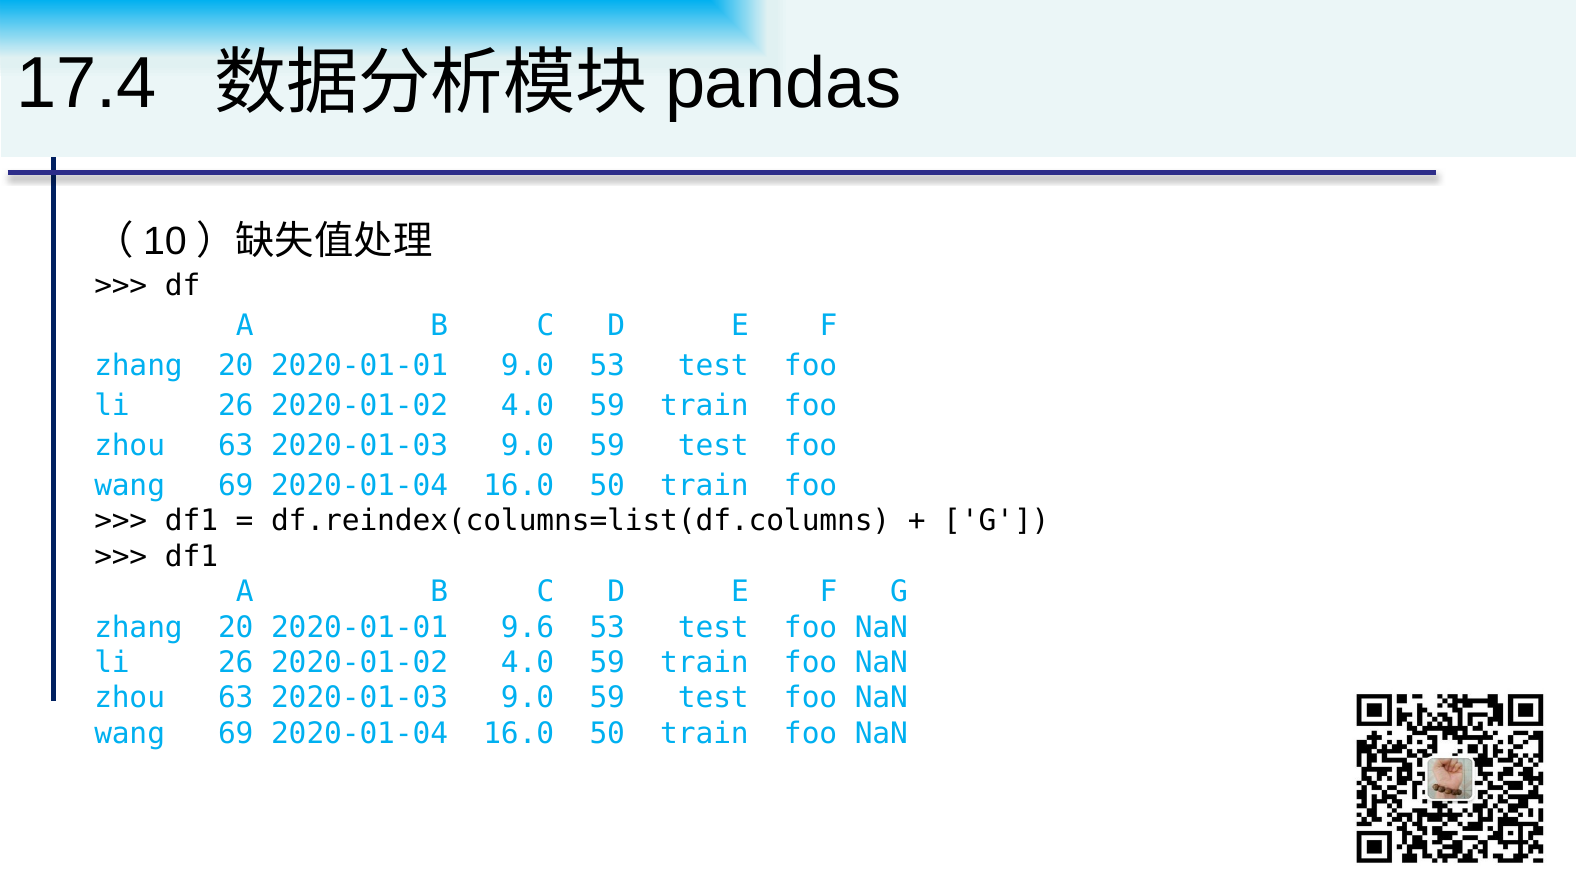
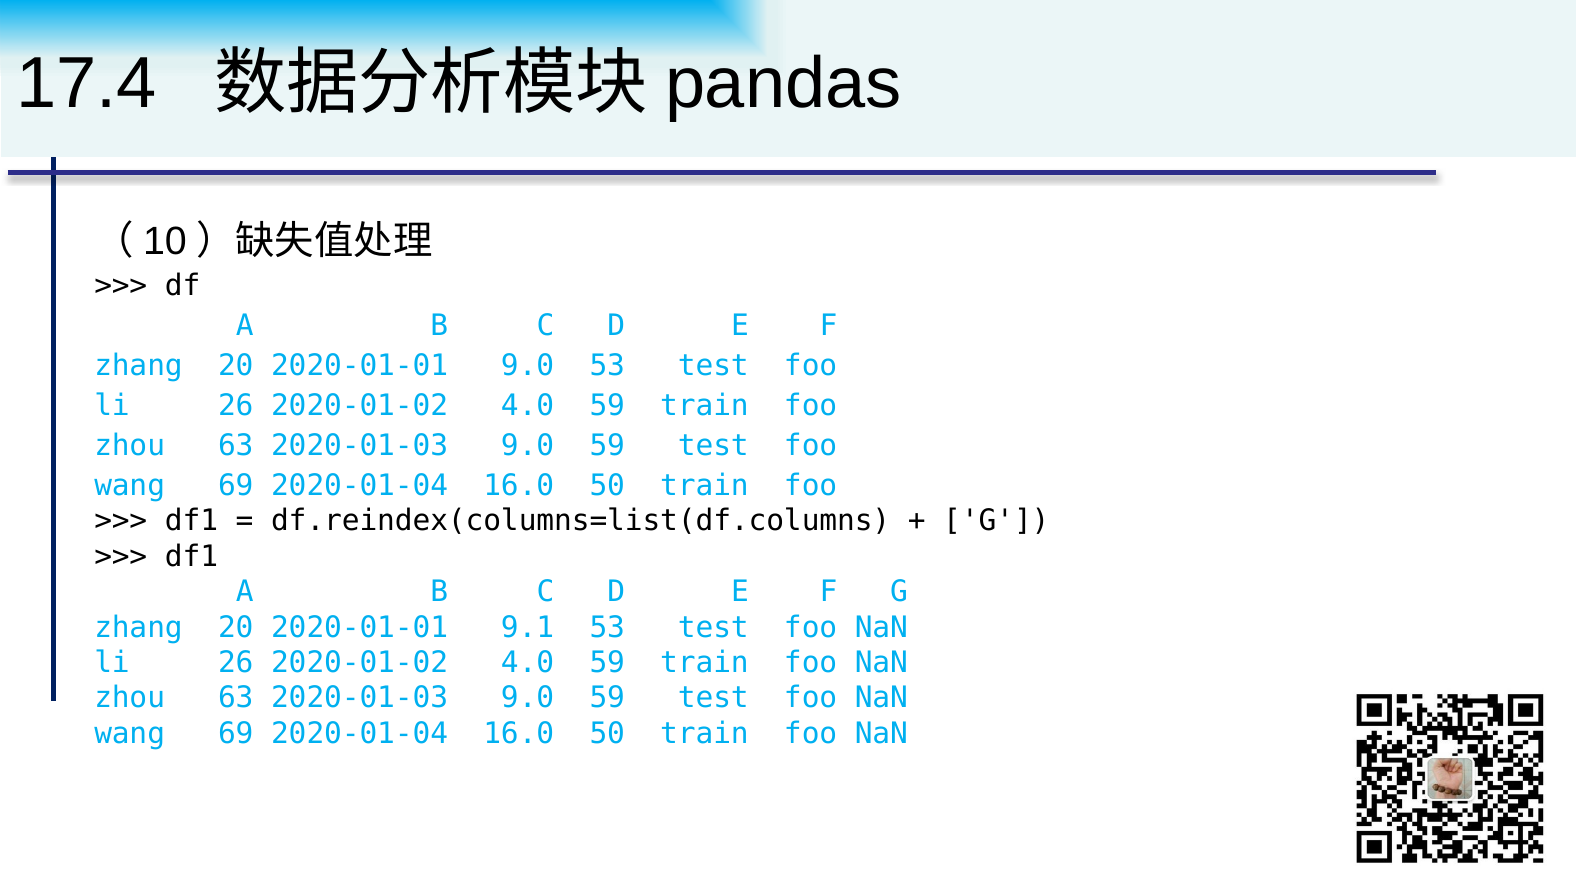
9.6: 9.6 -> 9.1 (528, 627)
